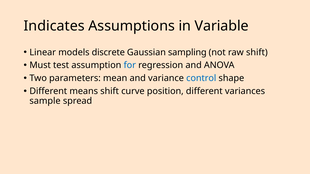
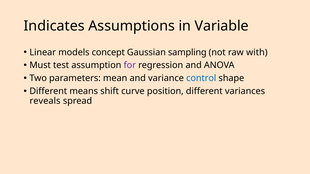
discrete: discrete -> concept (108, 52)
raw shift: shift -> with (257, 52)
for colour: blue -> purple (130, 65)
sample: sample -> reveals (45, 101)
